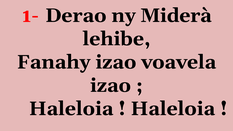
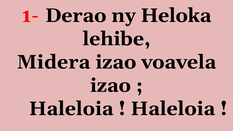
Miderà: Miderà -> Heloka (176, 16)
Fanahy: Fanahy -> Midera (54, 62)
